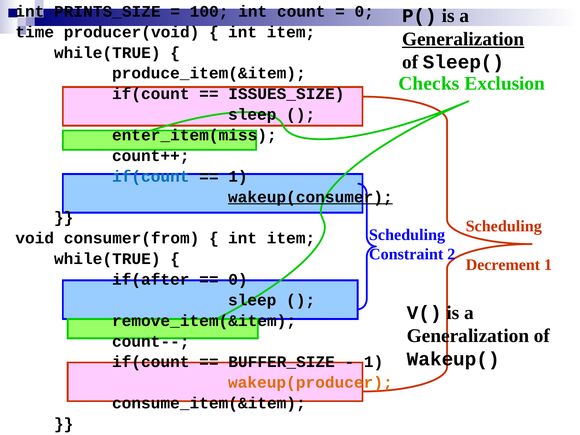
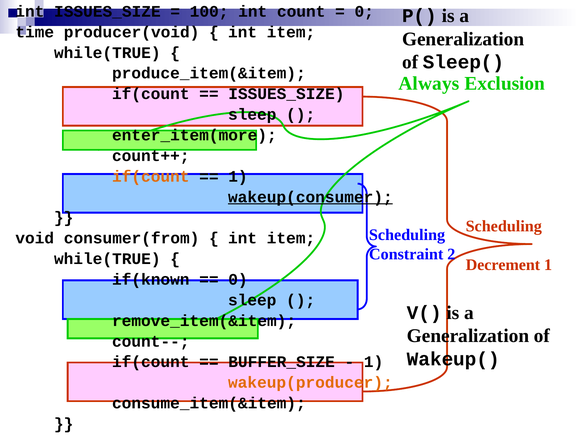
int PRINTS_SIZE: PRINTS_SIZE -> ISSUES_SIZE (107, 11)
Generalization underline: present -> none (463, 39)
Checks: Checks -> Always (429, 83)
enter_item(miss: enter_item(miss -> enter_item(more (194, 135)
if(count colour: blue -> orange (151, 176)
if(after: if(after -> if(known (151, 279)
